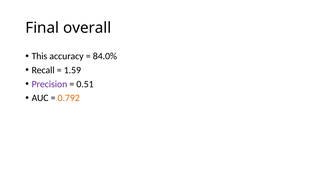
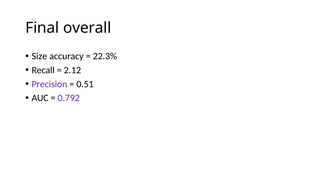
This: This -> Size (39, 56)
84.0%: 84.0% -> 22.3% (105, 56)
1.59: 1.59 -> 2.12 (72, 70)
0.792 colour: orange -> purple (69, 98)
